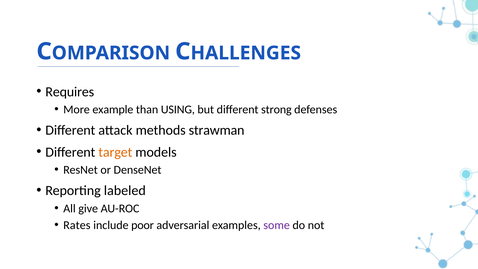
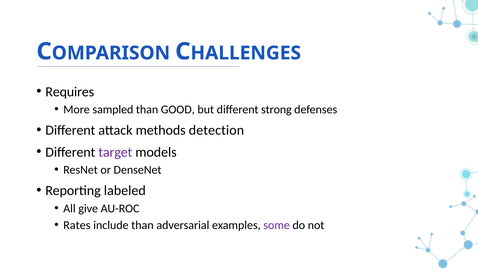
example: example -> sampled (113, 110)
USING: USING -> GOOD (178, 110)
strawman: strawman -> detection (216, 130)
target colour: orange -> purple (115, 152)
include poor: poor -> than (142, 225)
